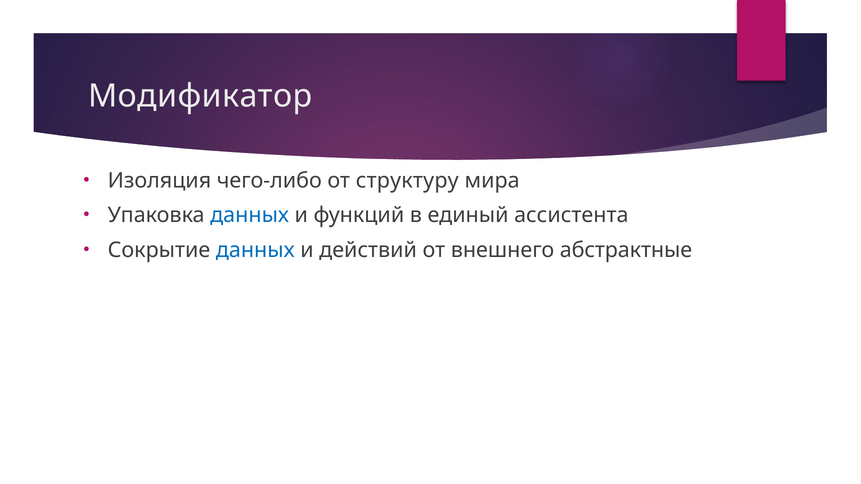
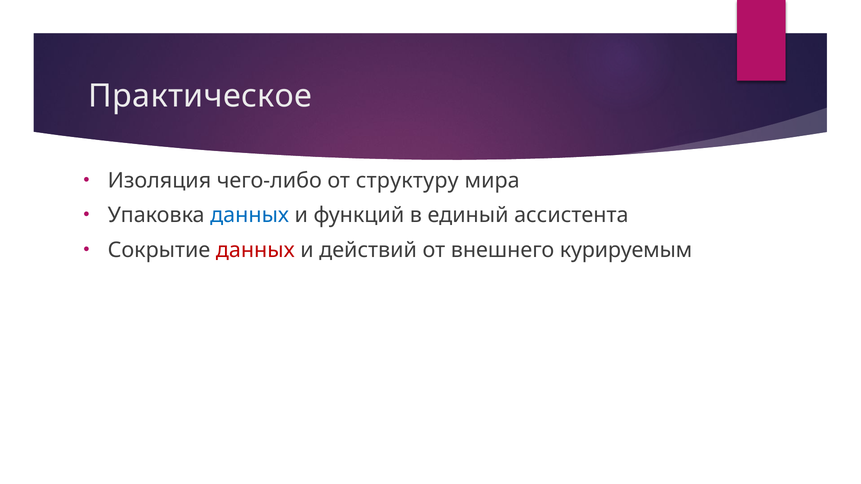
Модификатор: Модификатор -> Практическое (200, 96)
данных colour: blue -> red (255, 250)
абстрактные: абстрактные -> курируемым (626, 250)
